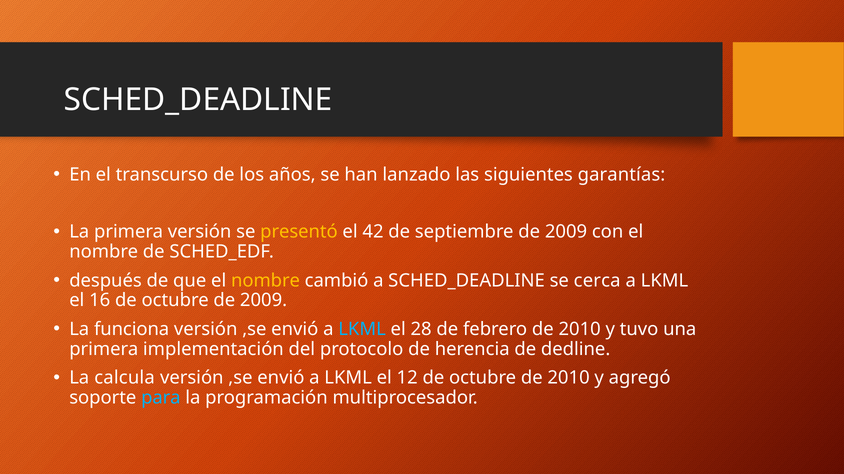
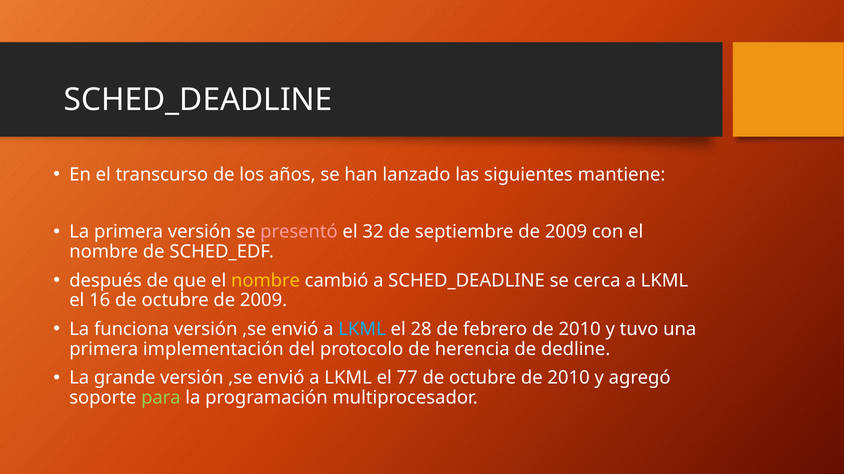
garantías: garantías -> mantiene (622, 175)
presentó colour: yellow -> pink (299, 232)
42: 42 -> 32 (373, 232)
calcula: calcula -> grande (125, 378)
12: 12 -> 77 (407, 378)
para colour: light blue -> light green (161, 398)
